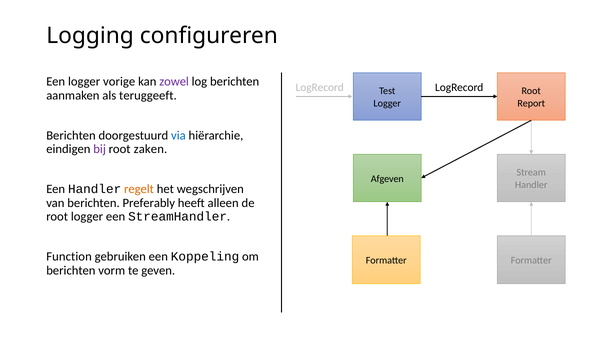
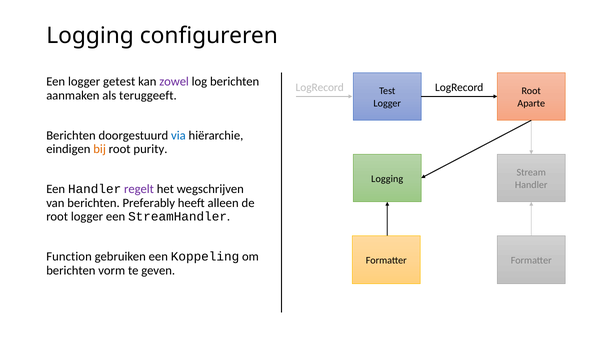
vorige: vorige -> getest (119, 82)
Report: Report -> Aparte (531, 103)
bij colour: purple -> orange (100, 149)
zaken: zaken -> purity (150, 149)
Afgeven: Afgeven -> Logging (387, 178)
regelt colour: orange -> purple (139, 189)
